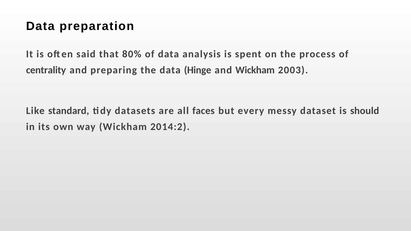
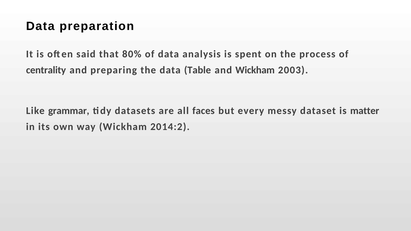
Hinge: Hinge -> Table (198, 70)
standard: standard -> grammar (69, 111)
should: should -> matter (365, 111)
